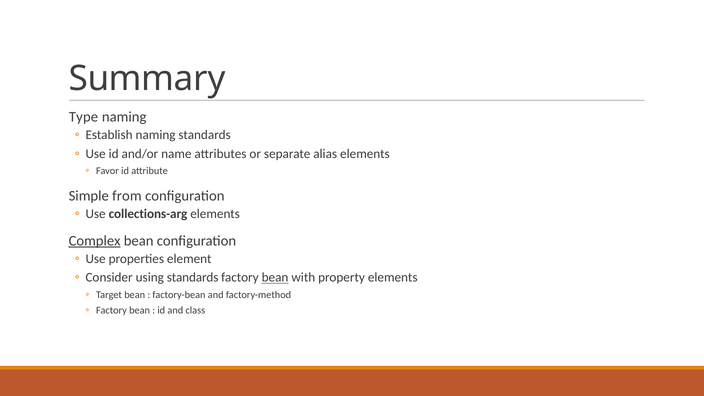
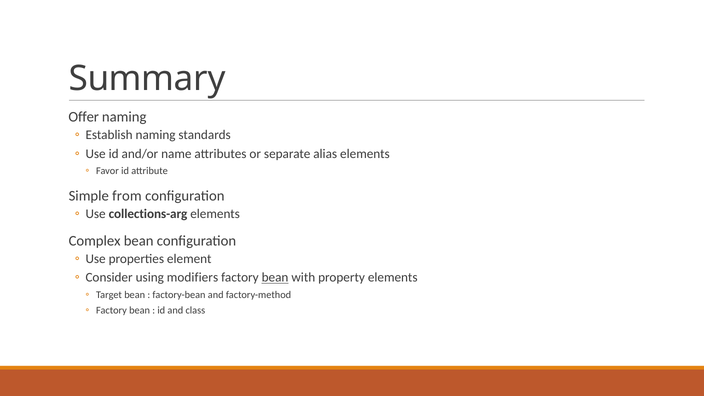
Type: Type -> Offer (84, 117)
Complex underline: present -> none (95, 241)
using standards: standards -> modifiers (193, 278)
